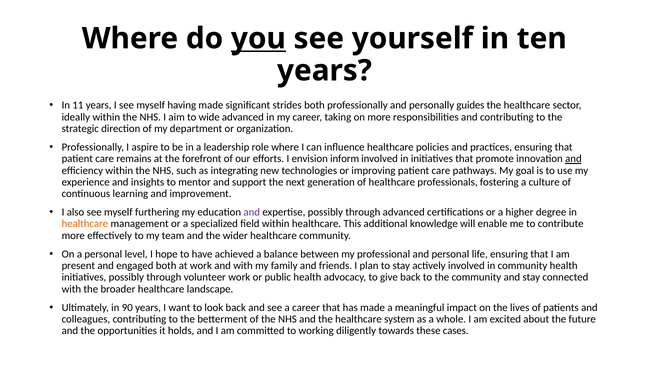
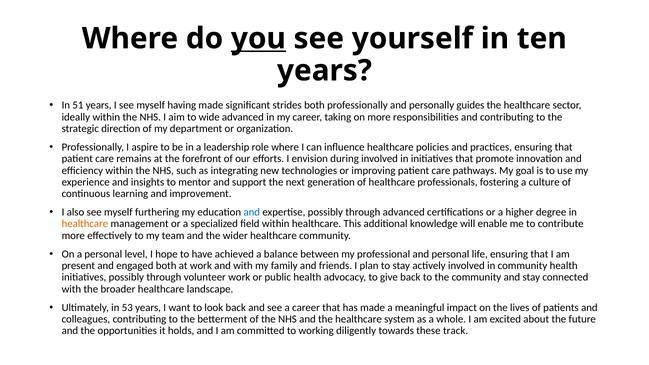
11: 11 -> 51 (78, 105)
inform: inform -> during (345, 159)
and underline: present -> none (573, 159)
and colour: purple -> blue (252, 212)
90: 90 -> 53 (127, 307)
cases: cases -> track (456, 331)
